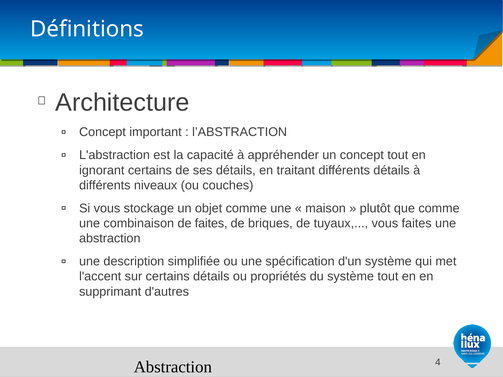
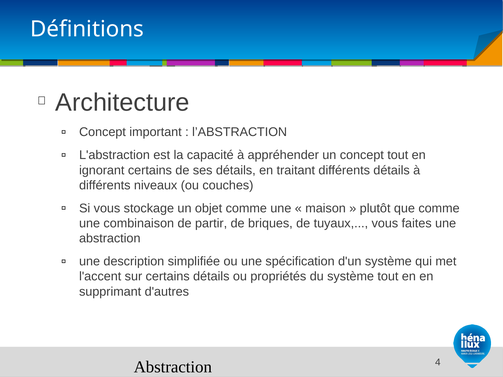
de faites: faites -> partir (211, 224)
